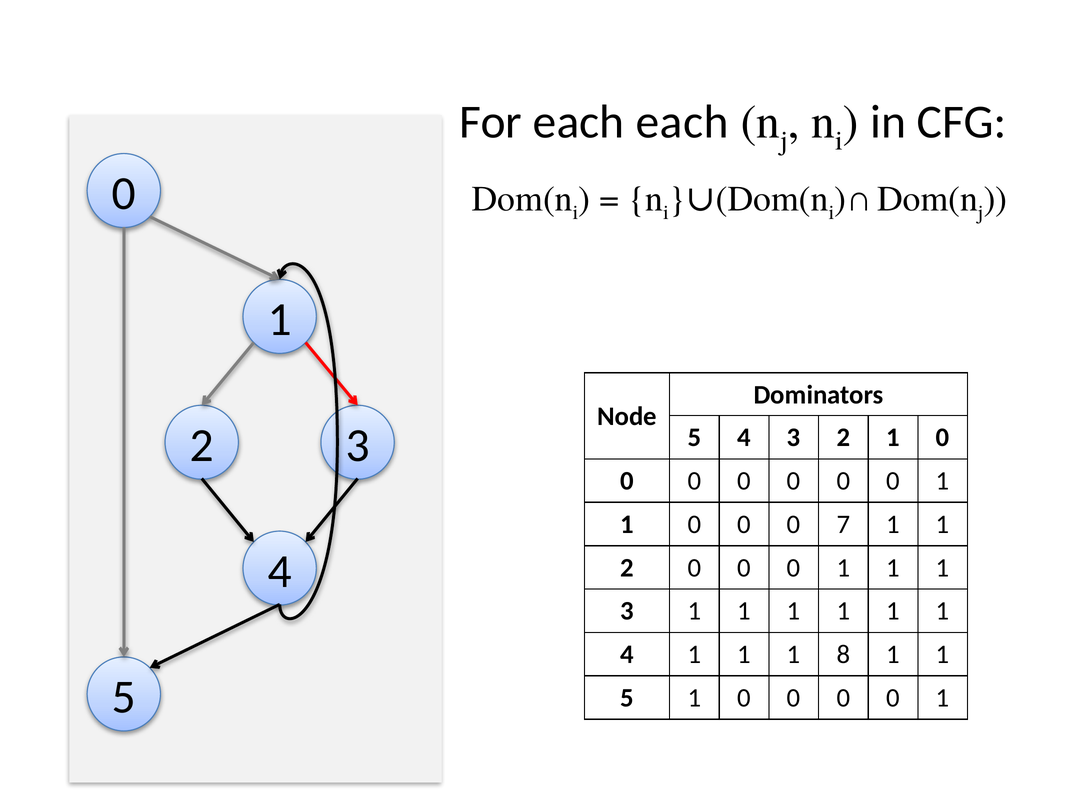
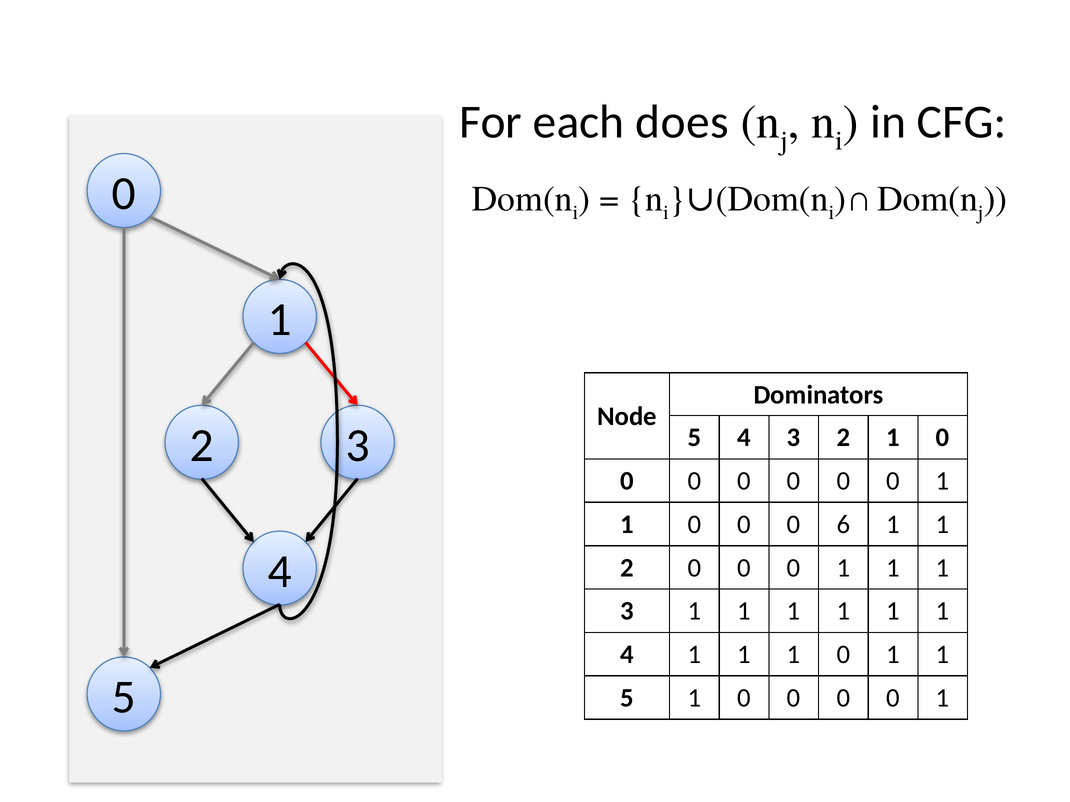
each each: each -> does (682, 122)
7: 7 -> 6 (843, 525)
1 1 1 8: 8 -> 0 (843, 655)
